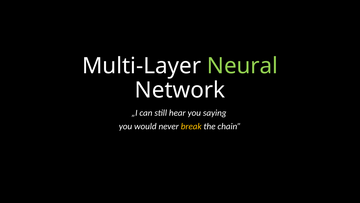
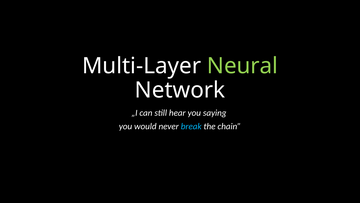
break colour: yellow -> light blue (191, 126)
